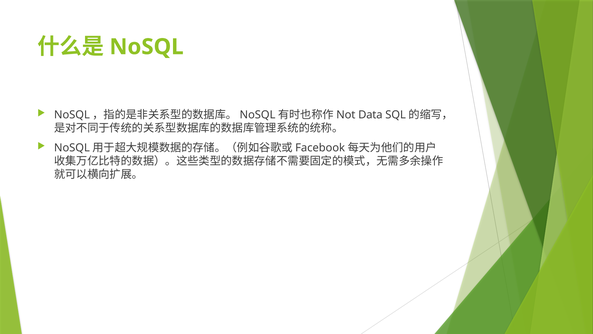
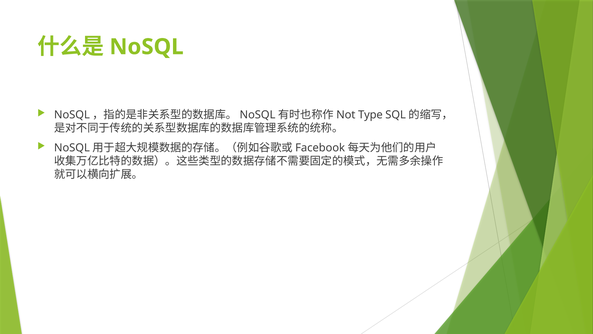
Data: Data -> Type (370, 115)
